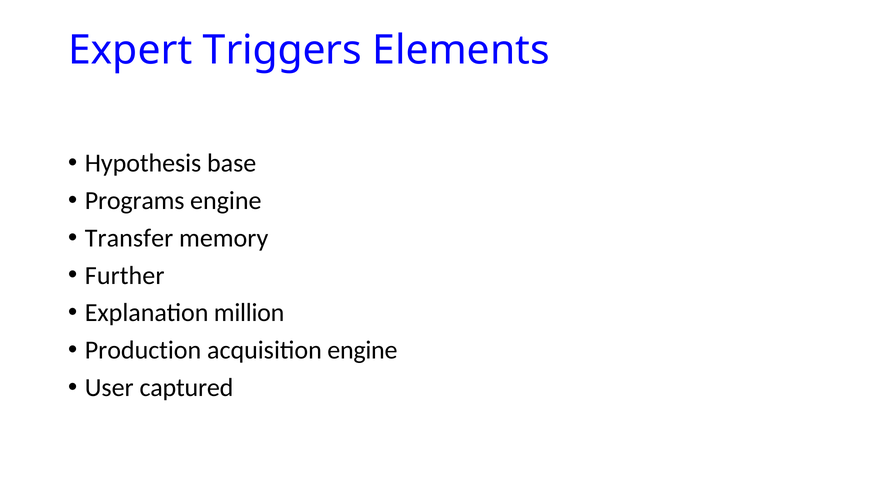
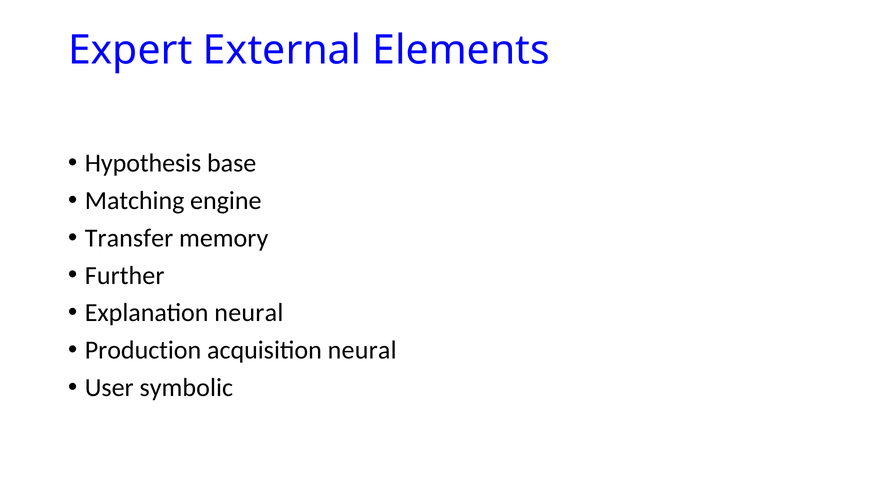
Triggers: Triggers -> External (282, 50)
Programs: Programs -> Matching (135, 201)
Explanation million: million -> neural (249, 313)
acquisition engine: engine -> neural (362, 350)
captured: captured -> symbolic (186, 388)
